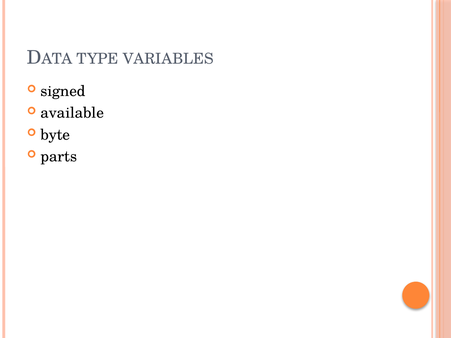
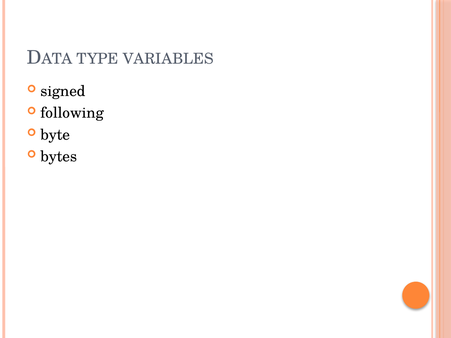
available: available -> following (72, 113)
parts: parts -> bytes (59, 157)
